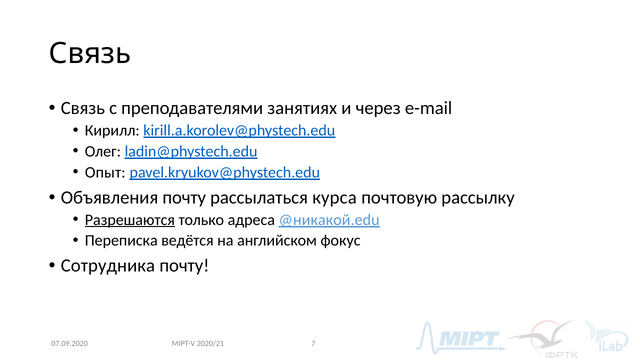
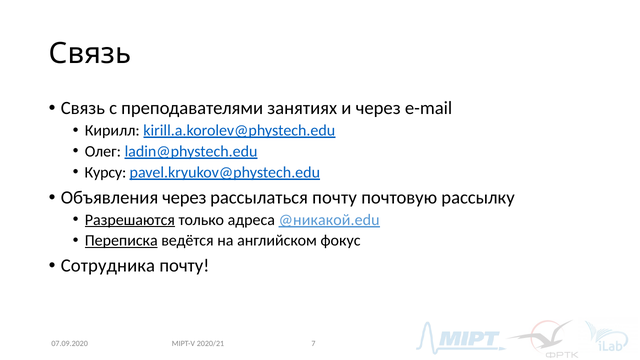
Опыт: Опыт -> Курсу (105, 172)
Объявления почту: почту -> через (184, 198)
рассылаться курса: курса -> почту (335, 198)
Переписка underline: none -> present (121, 240)
